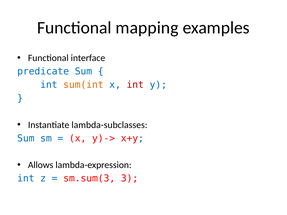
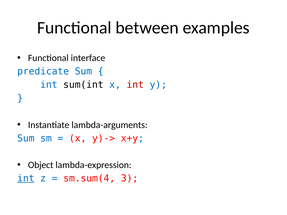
mapping: mapping -> between (147, 28)
sum(int colour: orange -> black (83, 85)
lambda-subclasses: lambda-subclasses -> lambda-arguments (109, 125)
Allows: Allows -> Object (41, 165)
int underline: none -> present (26, 179)
sm.sum(3: sm.sum(3 -> sm.sum(4 (89, 179)
